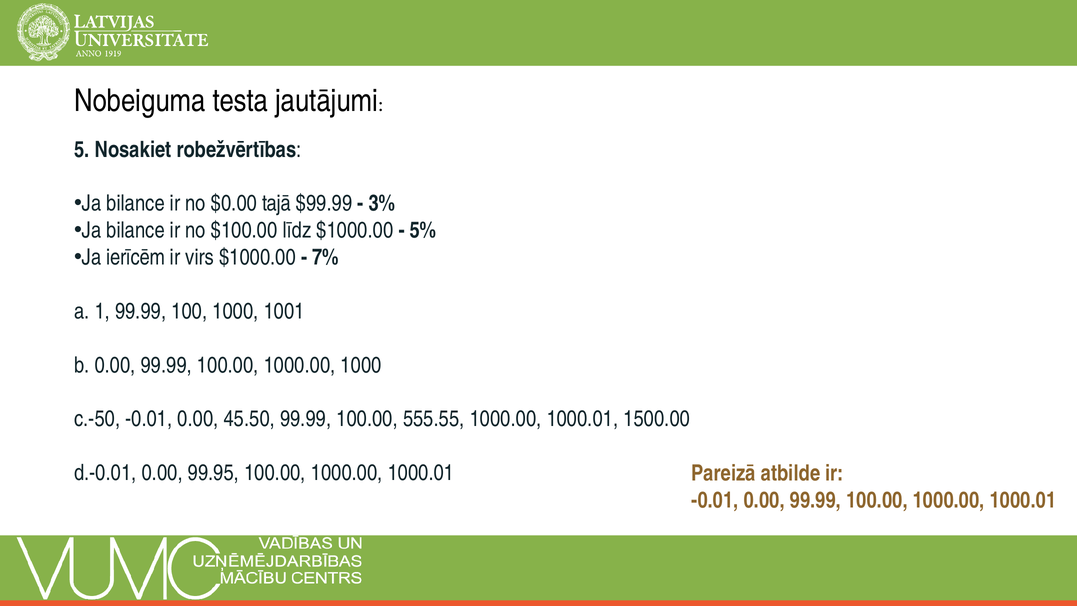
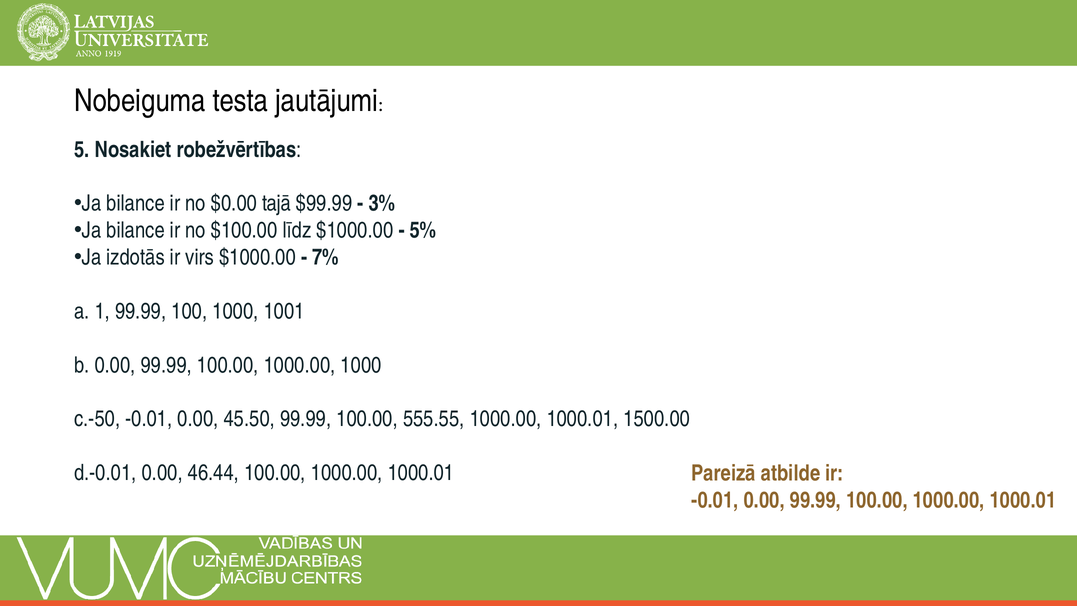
ierīcēm: ierīcēm -> izdotās (136, 257)
99.95: 99.95 -> 46.44 (213, 473)
